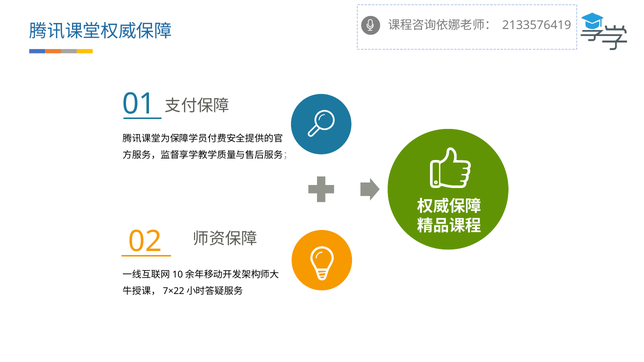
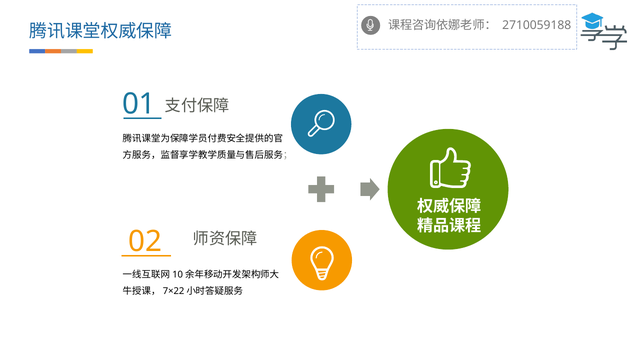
2133576419: 2133576419 -> 2710059188 (537, 26)
